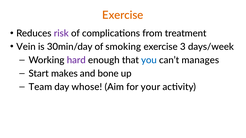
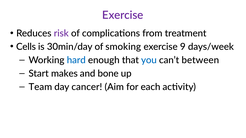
Exercise colour: orange -> purple (123, 15)
Vein: Vein -> Cells (26, 47)
3: 3 -> 9 (183, 47)
hard colour: purple -> blue (76, 60)
manages: manages -> between (200, 60)
whose: whose -> cancer (87, 87)
your: your -> each (151, 87)
